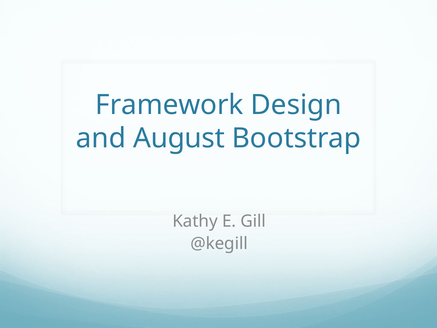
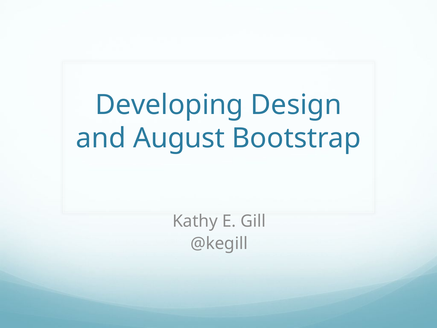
Framework: Framework -> Developing (169, 105)
